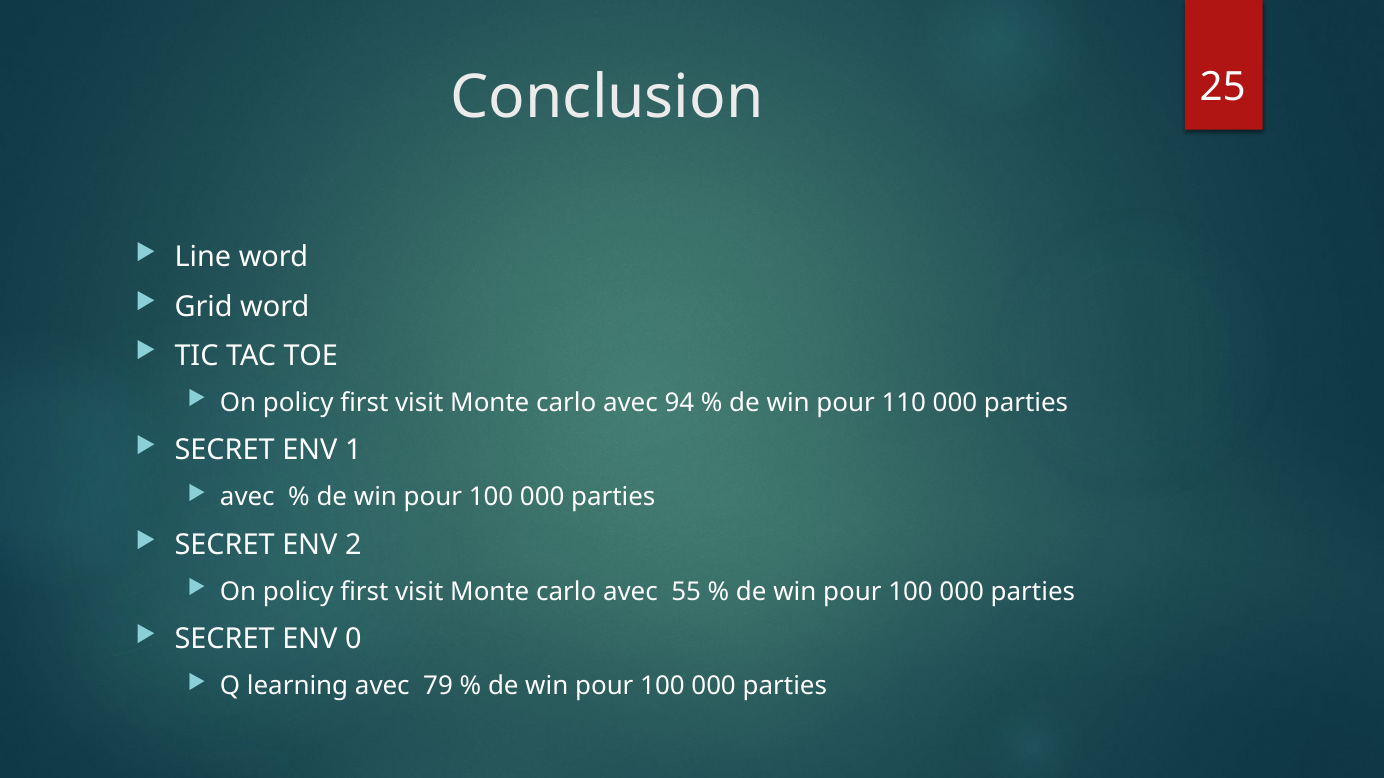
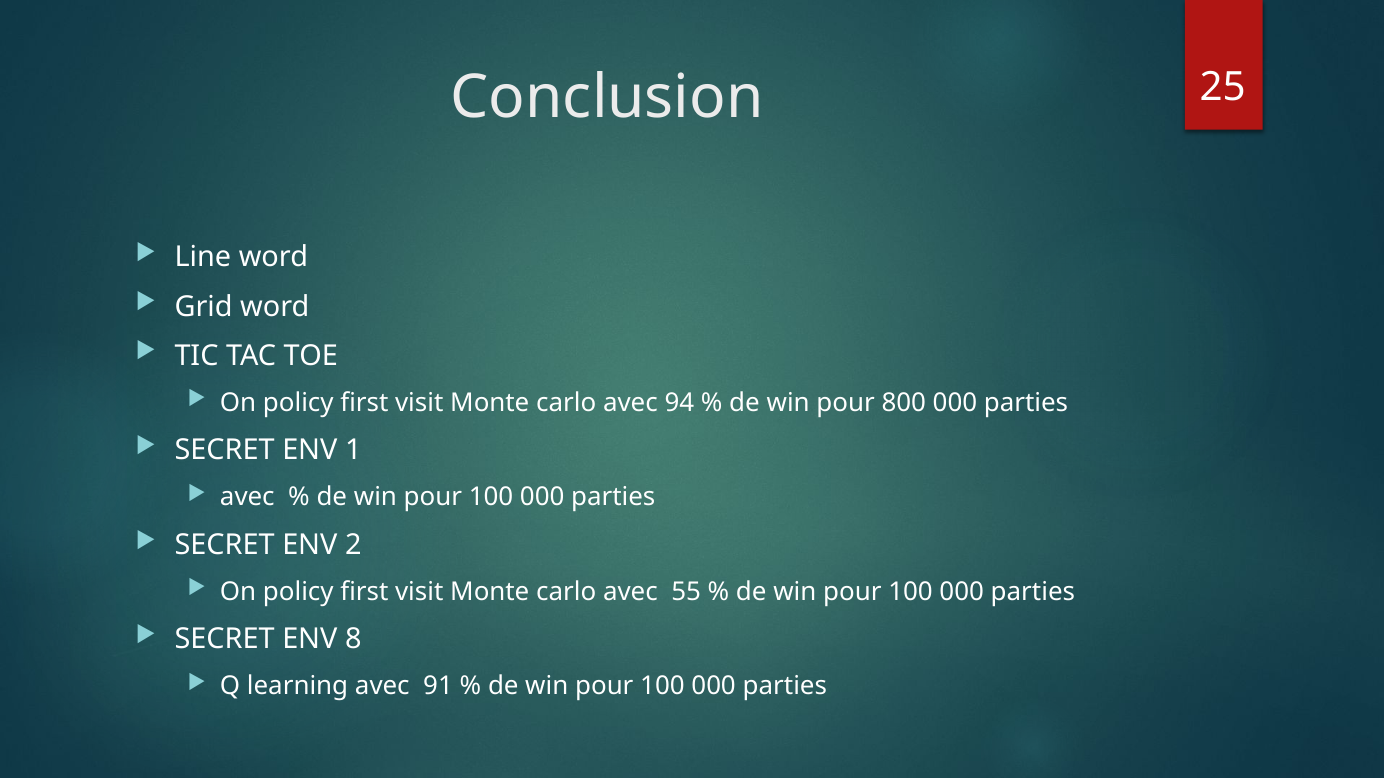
110: 110 -> 800 (904, 403)
0: 0 -> 8 (353, 640)
79: 79 -> 91 (438, 687)
